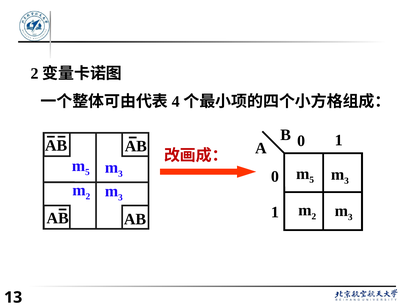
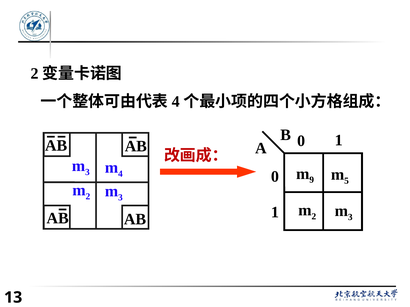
5: 5 -> 3 (87, 172)
3: 3 -> 4 (120, 174)
5: 5 -> 9 (312, 180)
3: 3 -> 5 (347, 181)
